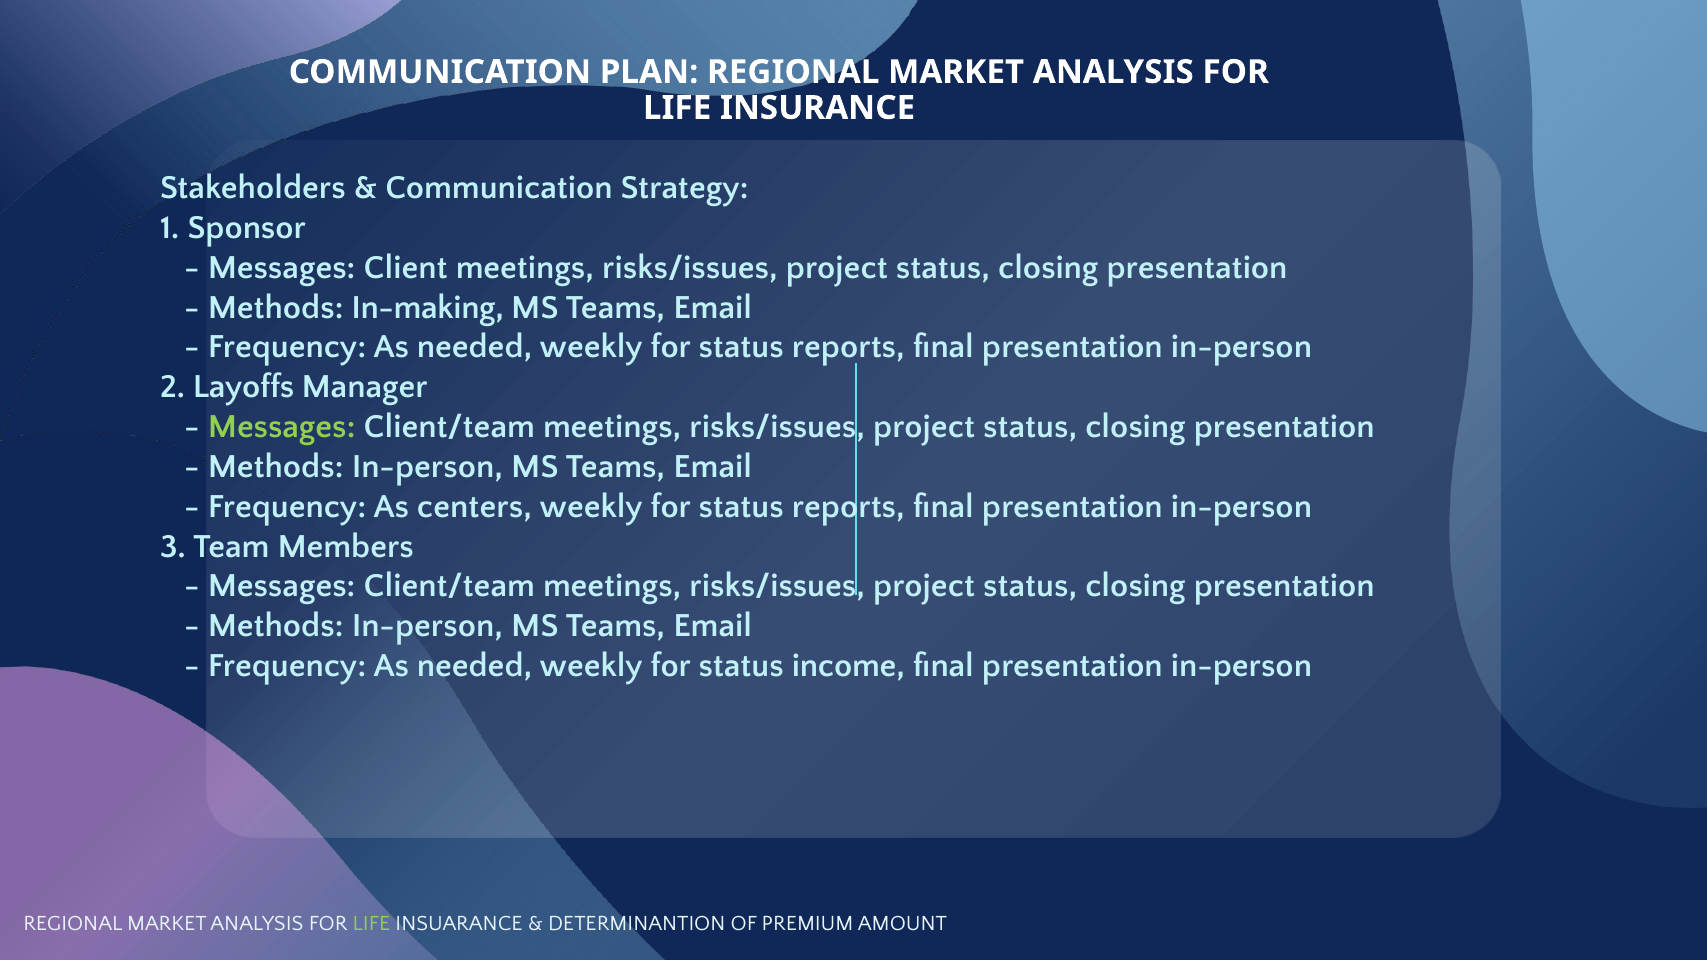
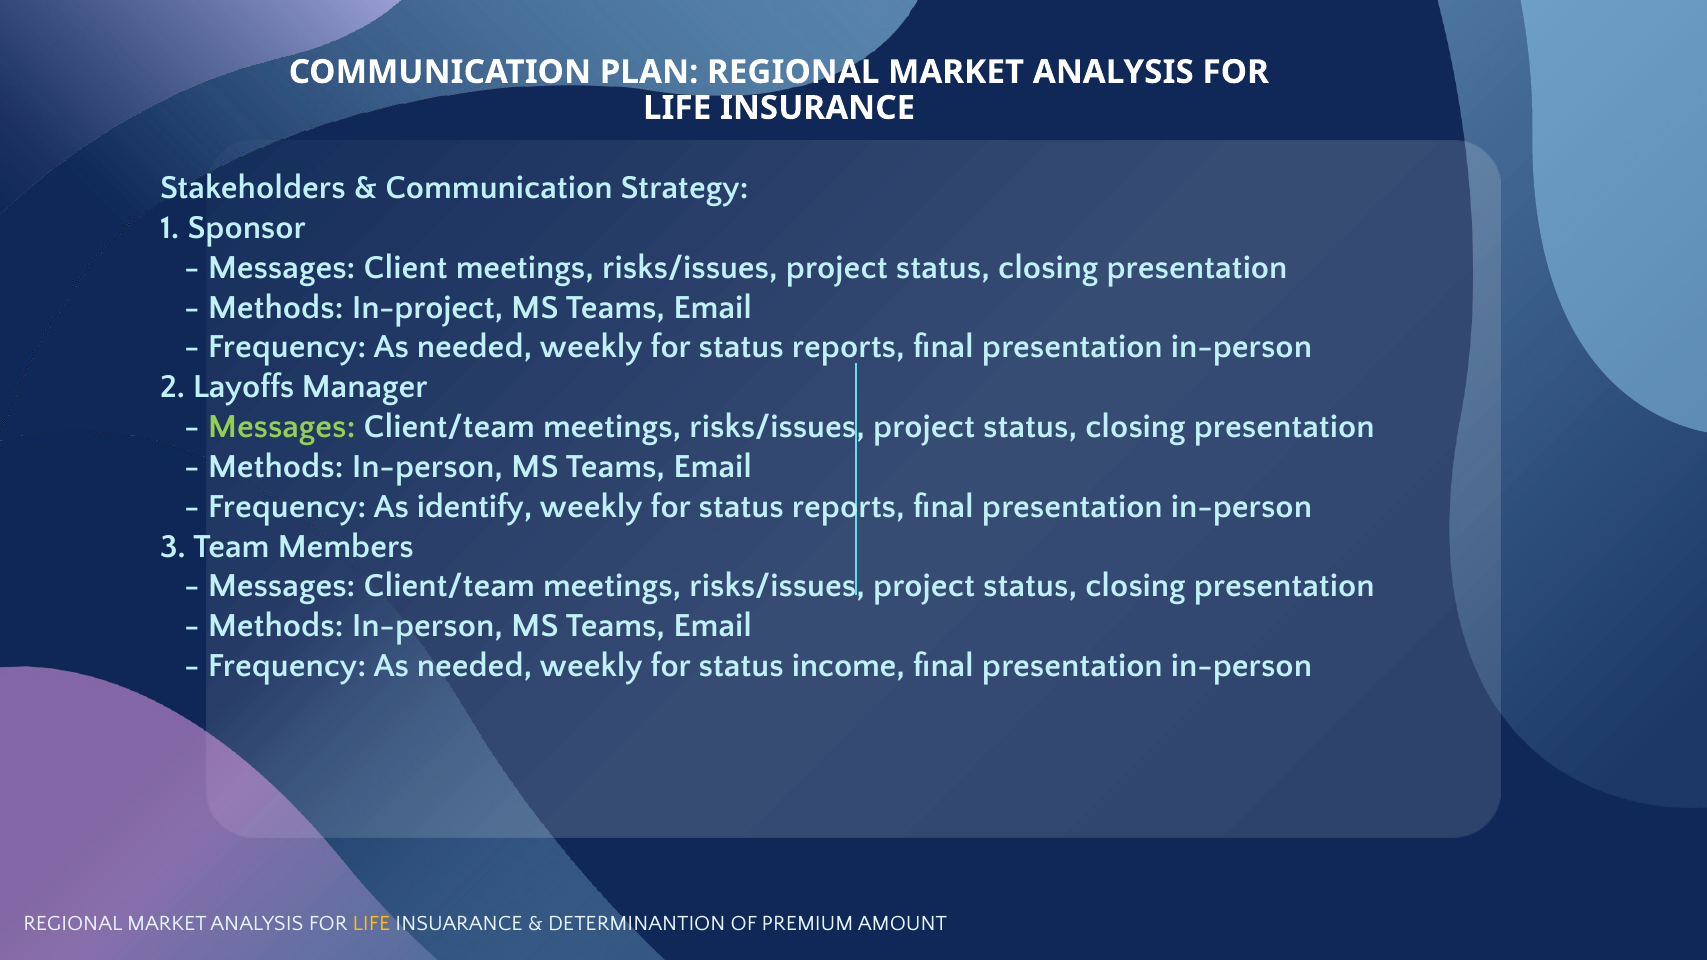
In-making: In-making -> In-project (428, 307)
centers: centers -> identify (475, 506)
LIFE colour: light green -> yellow (371, 923)
